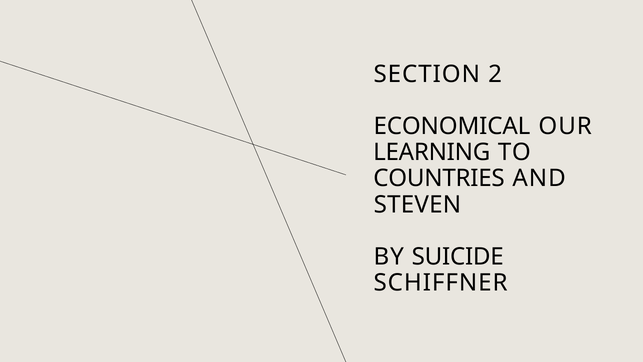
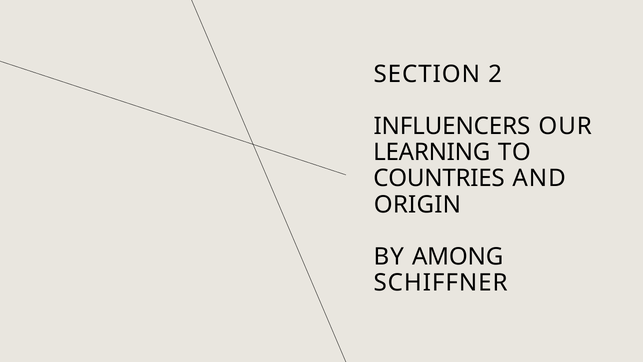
ECONOMICAL: ECONOMICAL -> INFLUENCERS (452, 126)
STEVEN: STEVEN -> ORIGIN (417, 204)
SUICIDE: SUICIDE -> AMONG (458, 256)
